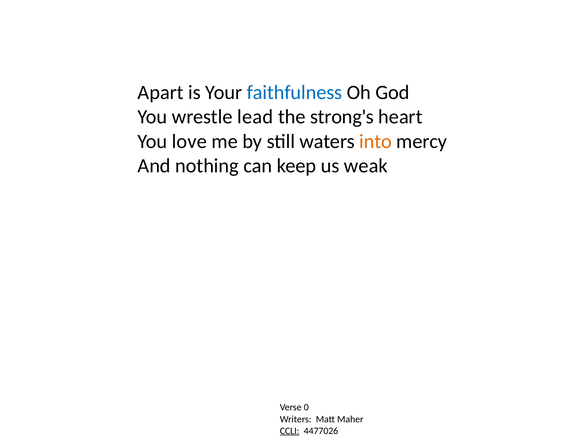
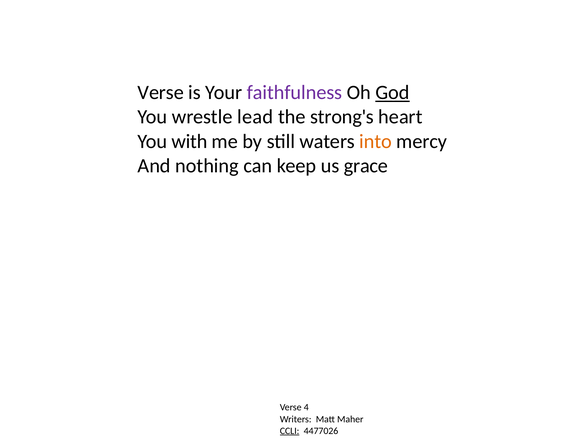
Apart: Apart -> Verse (161, 93)
faithfulness colour: blue -> purple (294, 93)
God underline: none -> present (393, 93)
love: love -> with (190, 141)
weak: weak -> grace (366, 166)
0: 0 -> 4 (306, 407)
